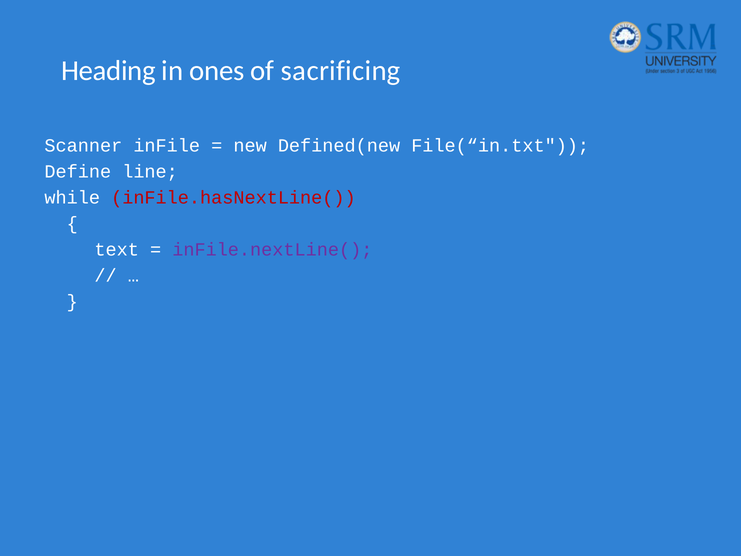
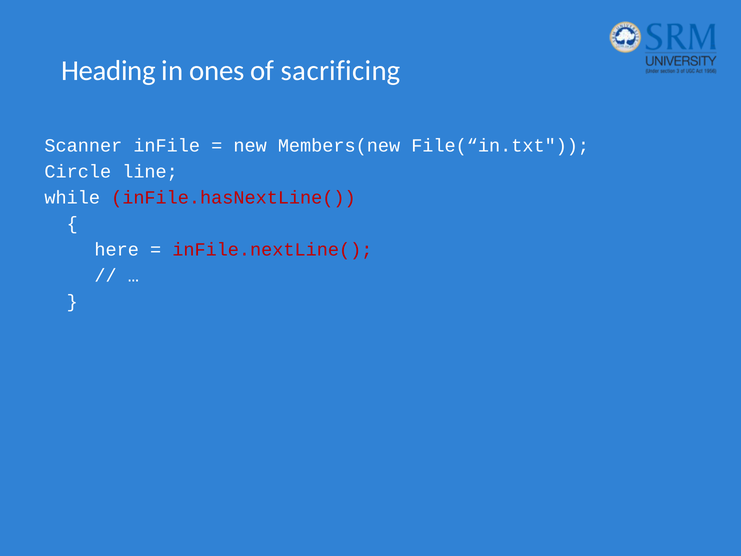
Defined(new: Defined(new -> Members(new (339, 146)
Define: Define -> Circle (78, 172)
text: text -> here (117, 250)
inFile.nextLine( colour: purple -> red (272, 250)
